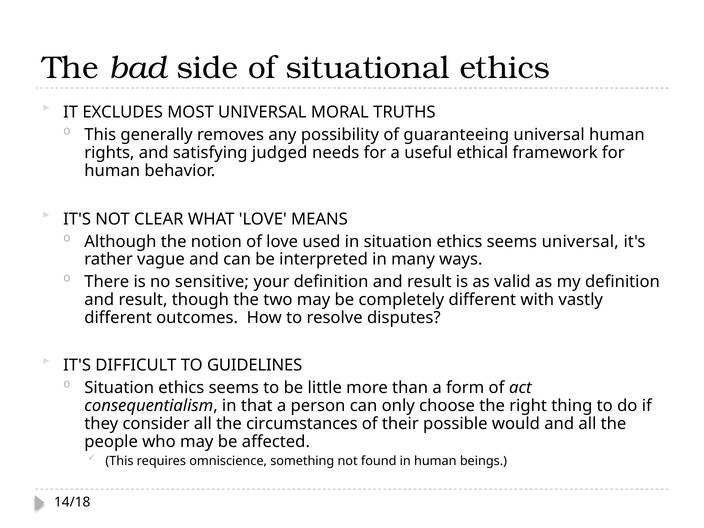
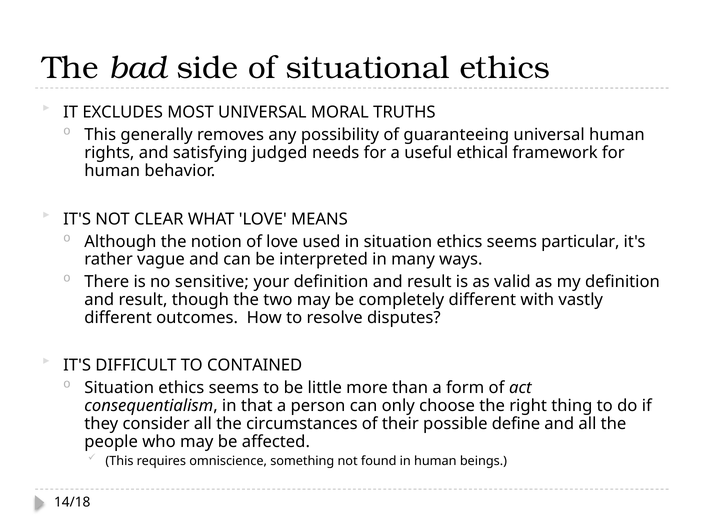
seems universal: universal -> particular (580, 242)
GUIDELINES: GUIDELINES -> CONTAINED (255, 365)
would: would -> define (516, 424)
